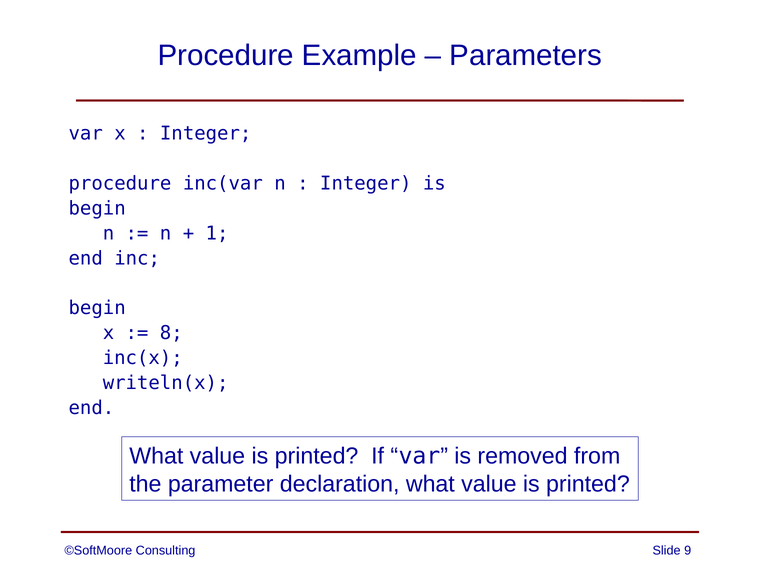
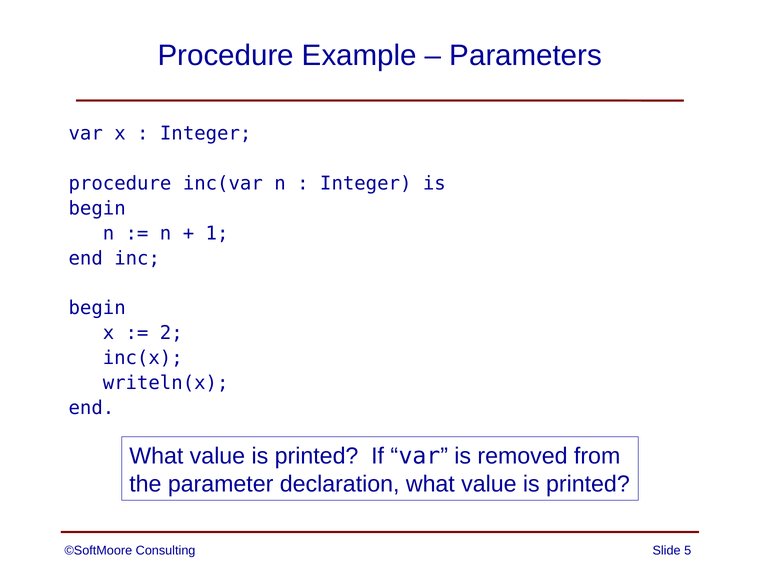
8: 8 -> 2 (171, 333)
9: 9 -> 5 (688, 551)
